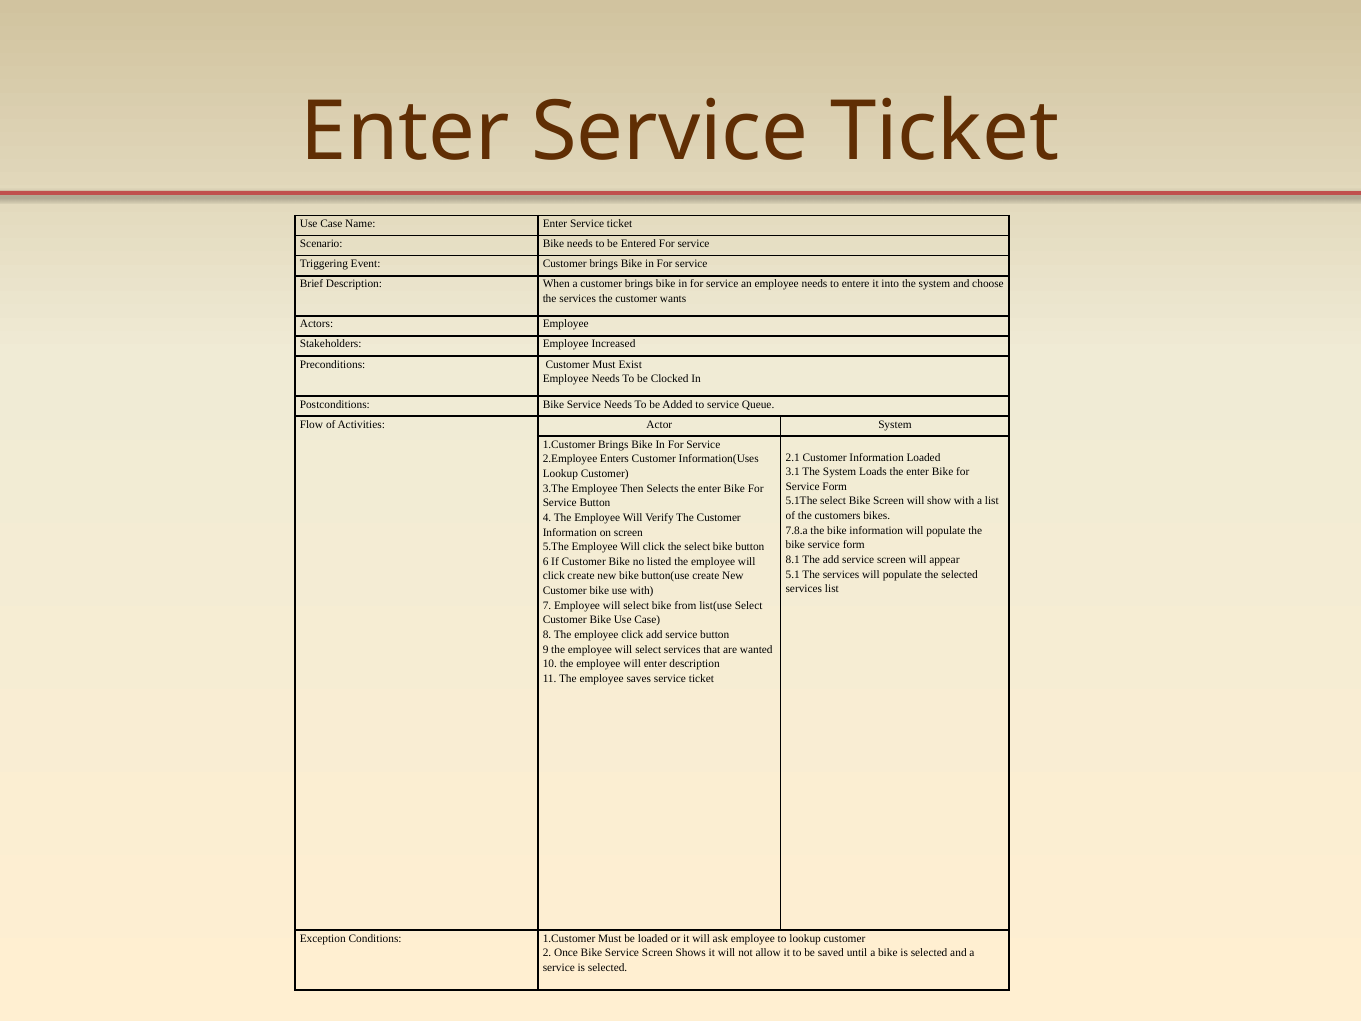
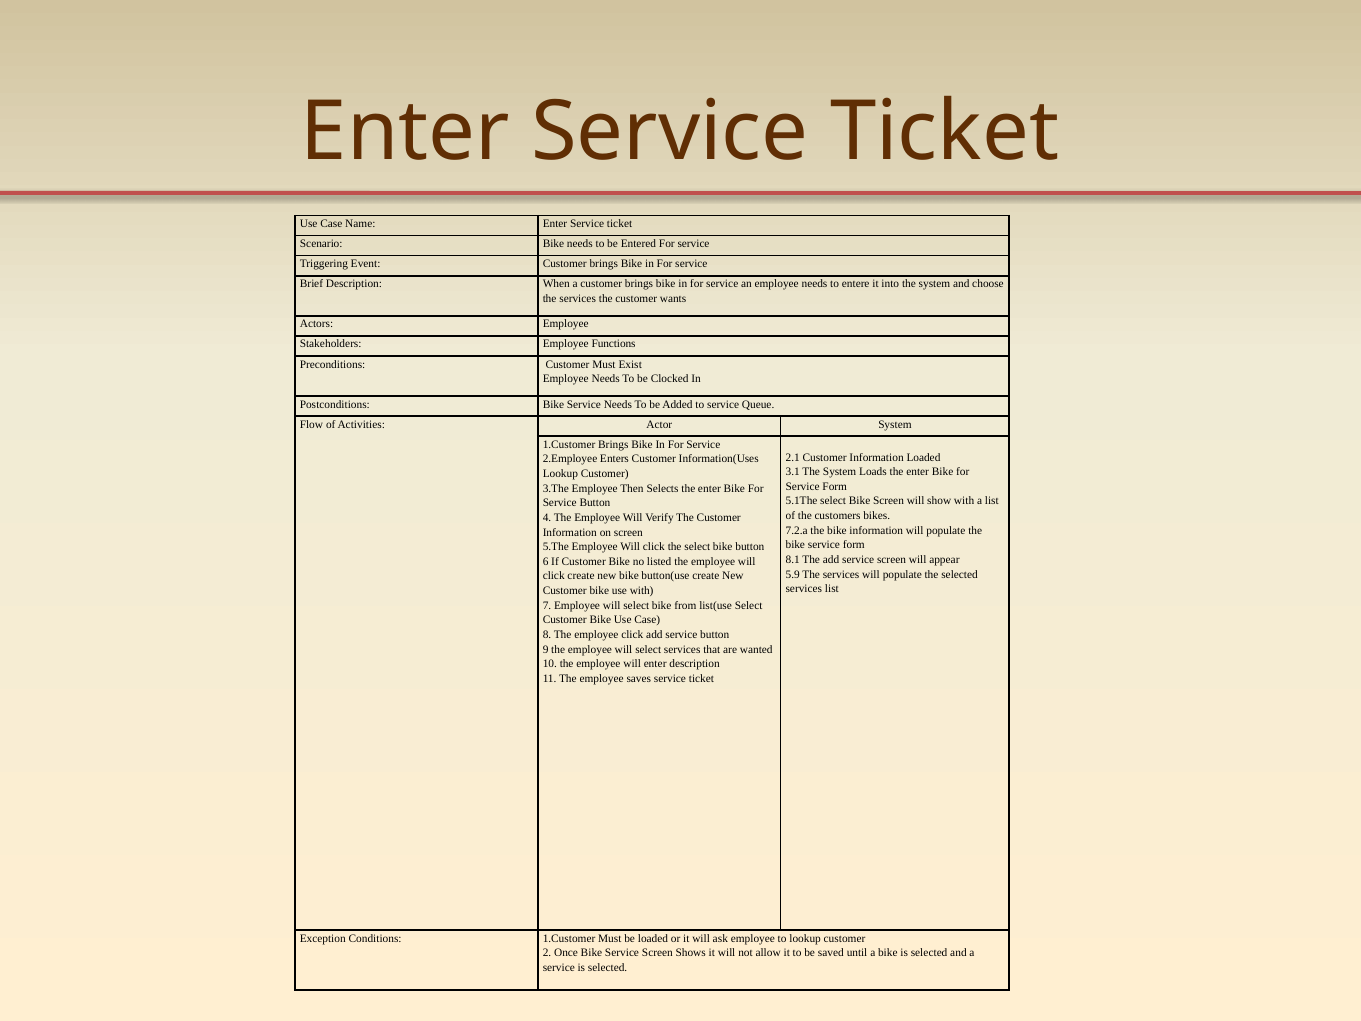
Increased: Increased -> Functions (614, 344)
7.8.a: 7.8.a -> 7.2.a (797, 530)
5.1: 5.1 -> 5.9 (793, 574)
